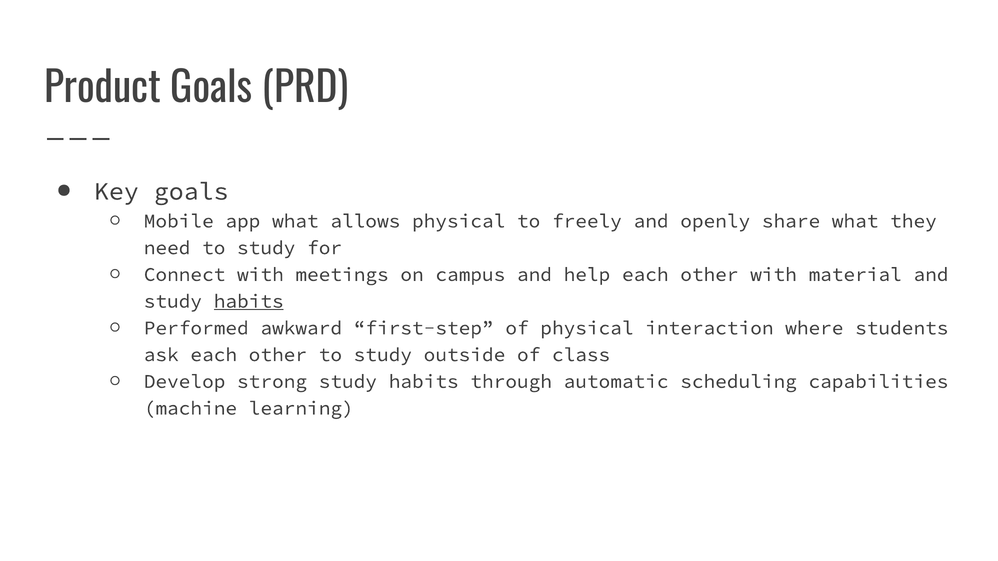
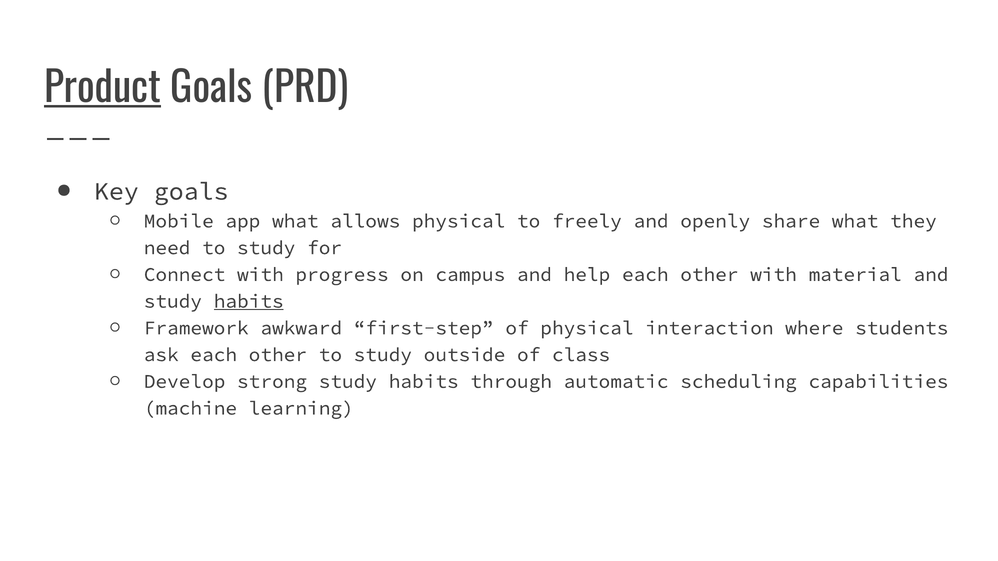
Product underline: none -> present (103, 89)
meetings: meetings -> progress (342, 275)
Performed: Performed -> Framework (196, 328)
